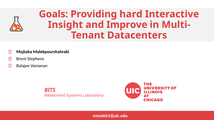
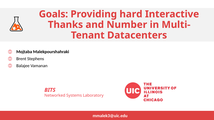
Insight: Insight -> Thanks (65, 25)
Improve: Improve -> Number (127, 25)
